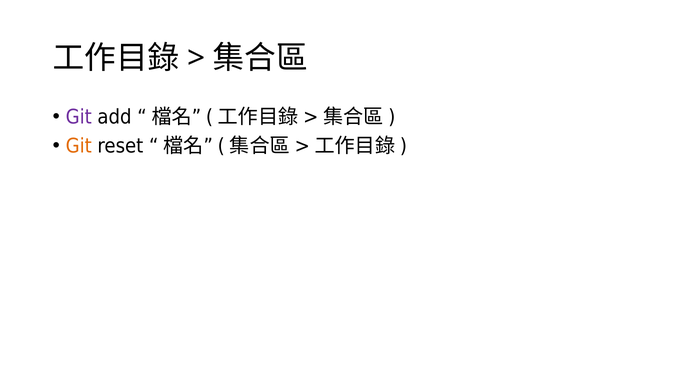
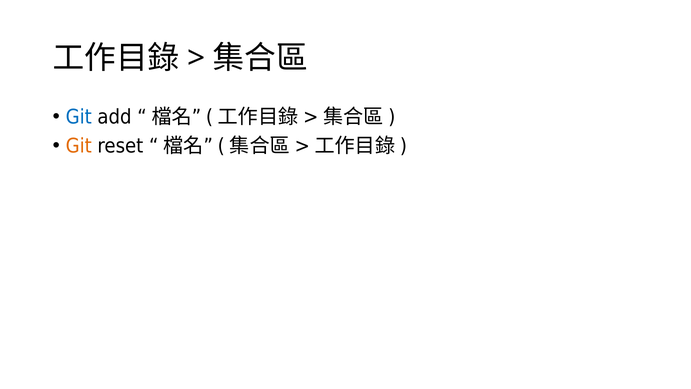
Git colour: purple -> blue (79, 117)
